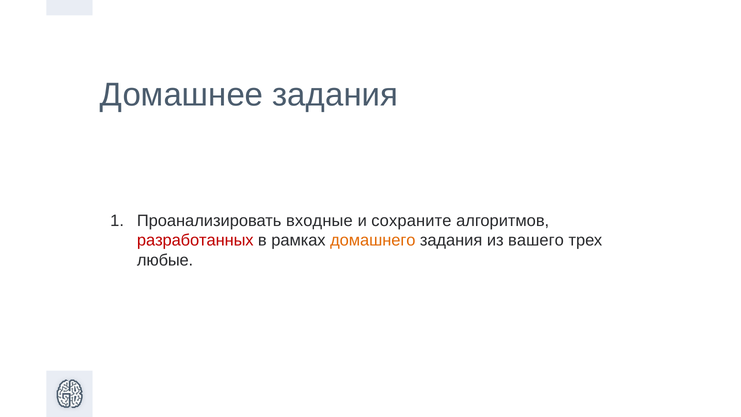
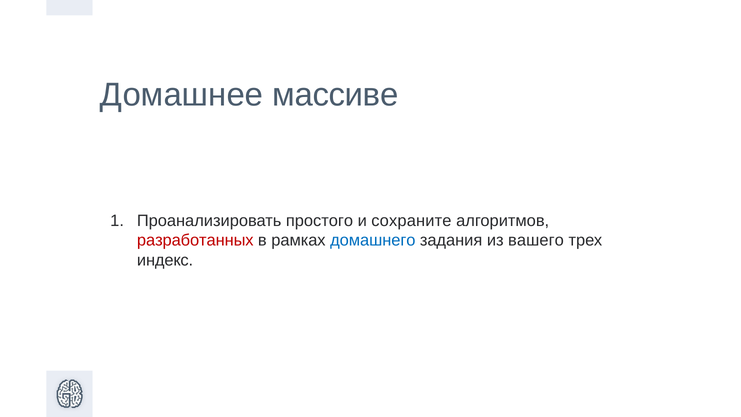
Домашнее задания: задания -> массиве (335, 95)
входные: входные -> простого (319, 221)
домашнего colour: orange -> blue (373, 240)
любые: любые -> индекс (165, 260)
